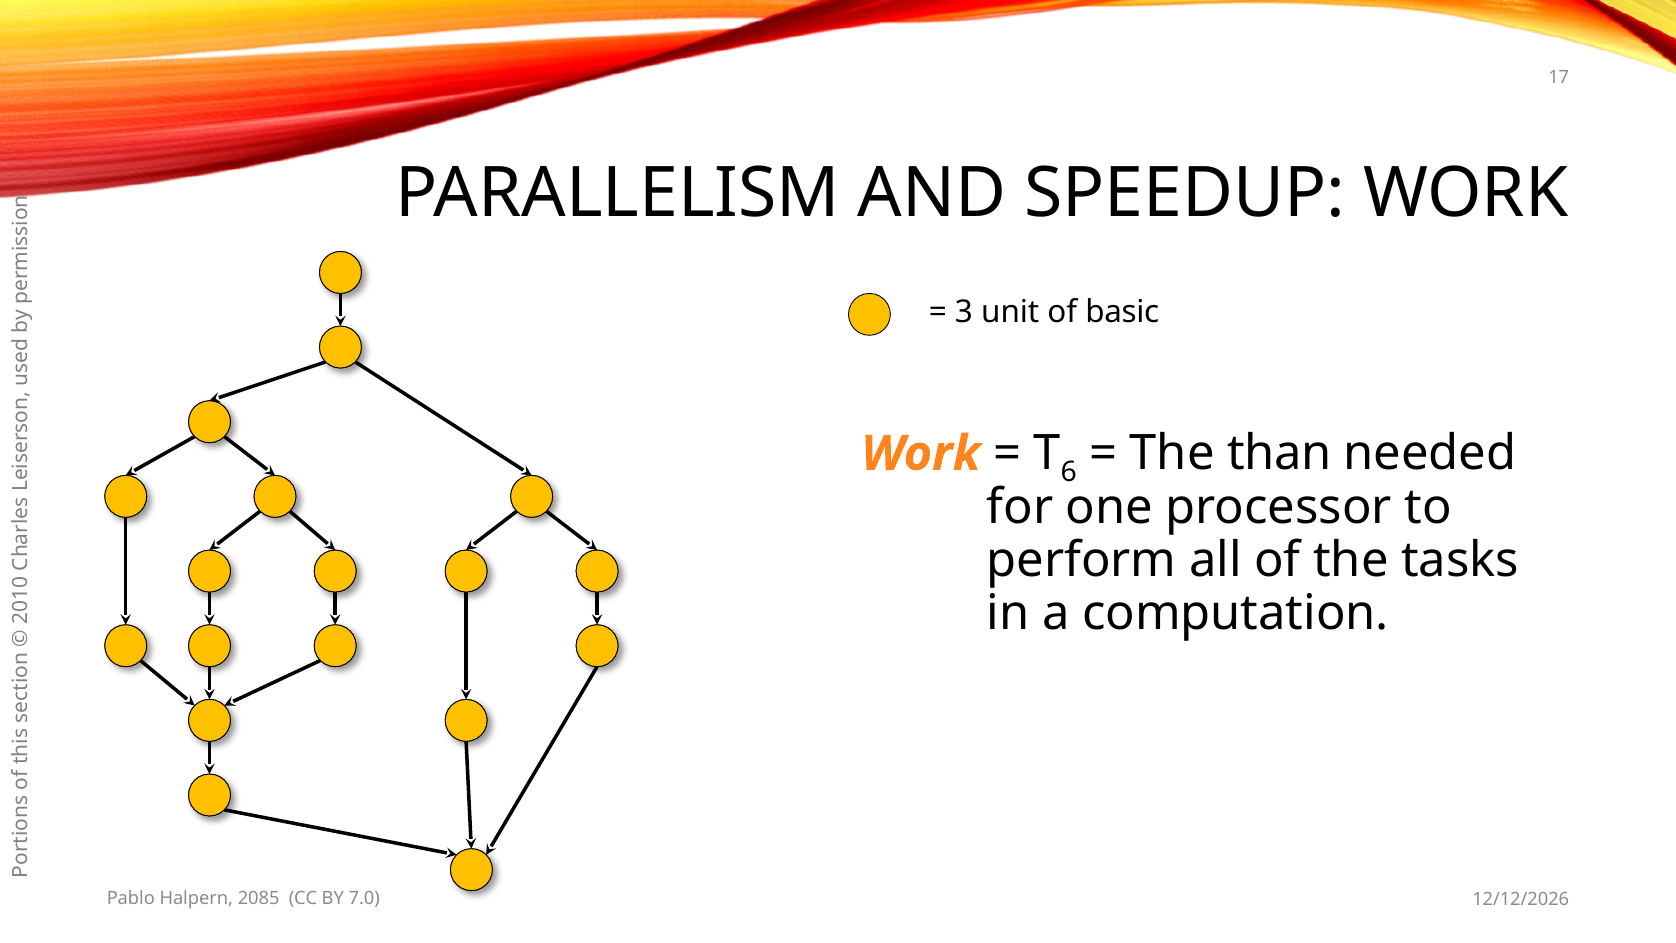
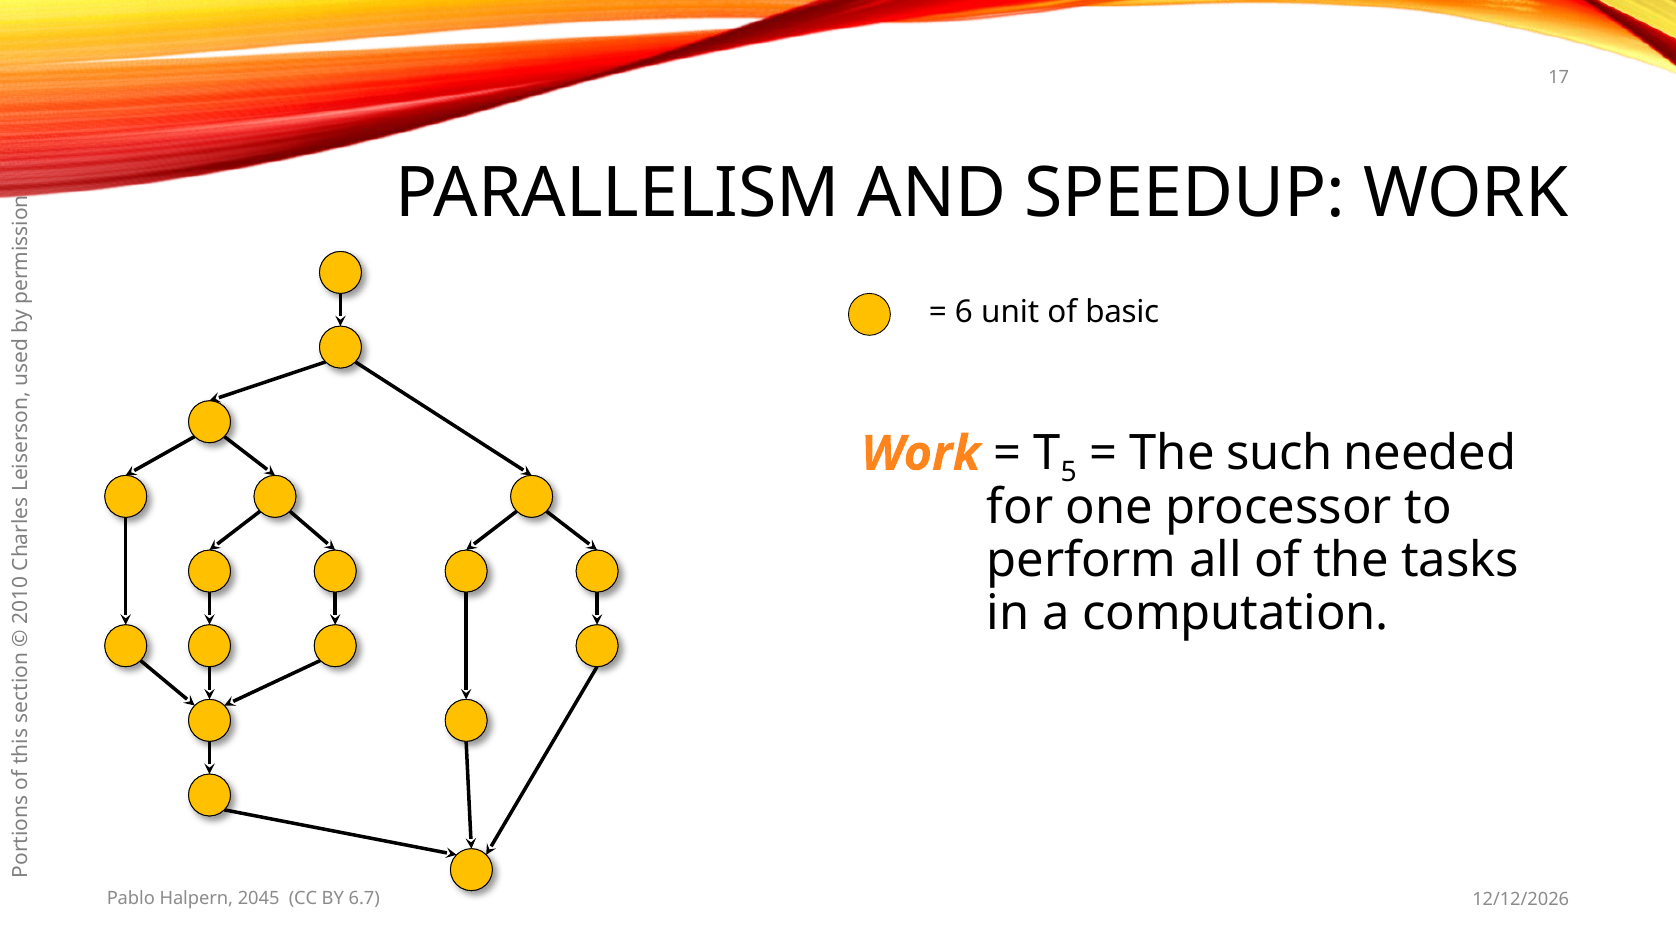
3: 3 -> 6 (964, 313)
6: 6 -> 5 (1069, 472)
than: than -> such (1279, 454)
2085: 2085 -> 2045 (259, 899)
7.0: 7.0 -> 6.7 (364, 899)
